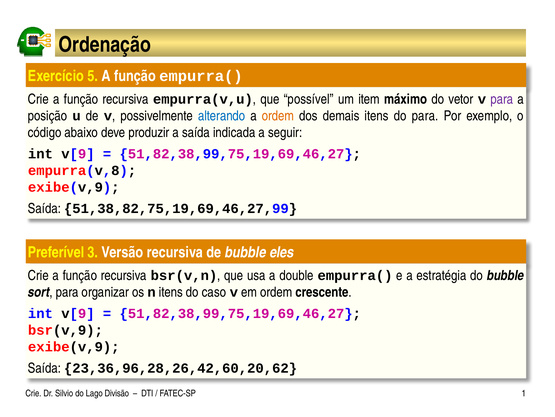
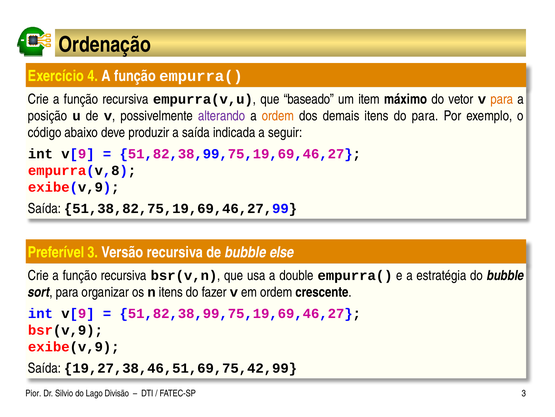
5: 5 -> 4 (93, 76)
possível: possível -> baseado (309, 99)
para colour: purple -> orange (502, 99)
alterando colour: blue -> purple (222, 116)
eles: eles -> else (282, 252)
caso: caso -> fazer (214, 292)
23,36,96,28,26,42,60,20,62: 23,36,96,28,26,42,60,20,62 -> 19,27,38,46,51,69,75,42,99 (181, 368)
Crie: Crie -> Pior (33, 393)
FATEC-SP 1: 1 -> 3 (524, 393)
